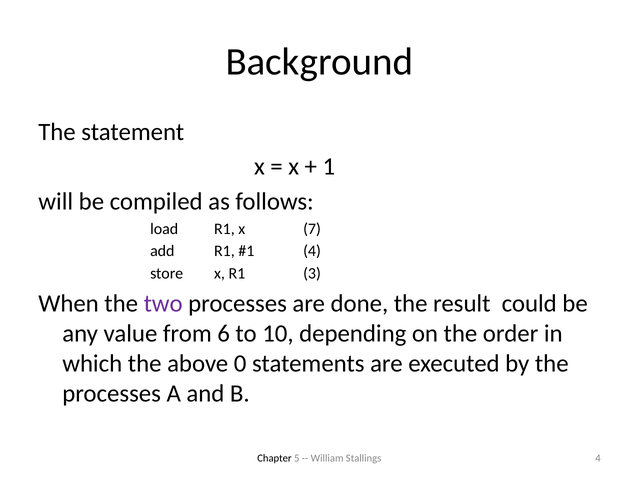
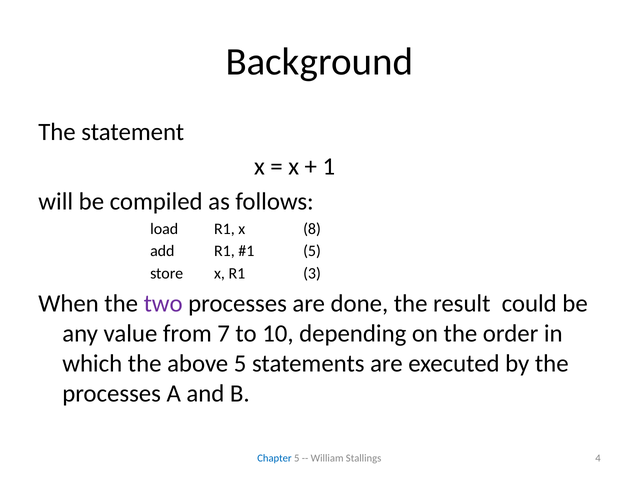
7: 7 -> 8 (312, 228)
4: 4 -> 5 (312, 251)
6: 6 -> 7 (224, 333)
above 0: 0 -> 5 (240, 363)
Chapter colour: black -> blue (275, 458)
